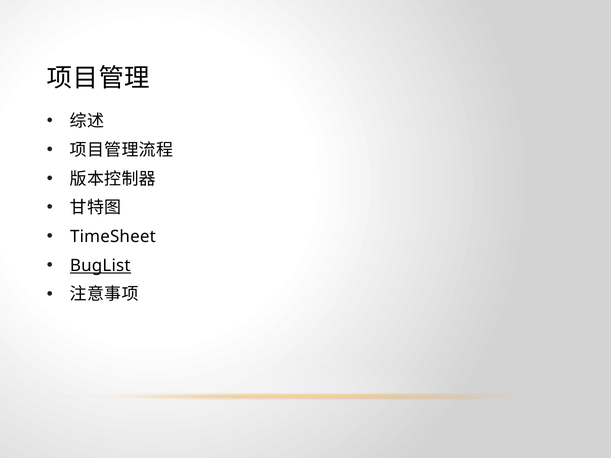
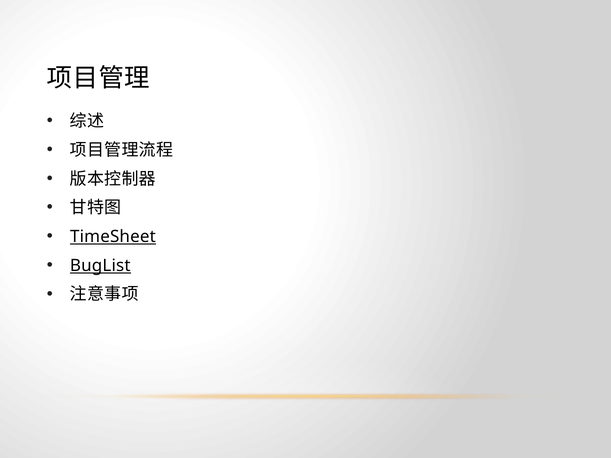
TimeSheet underline: none -> present (113, 237)
